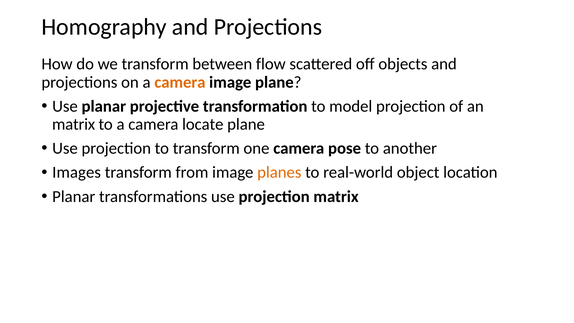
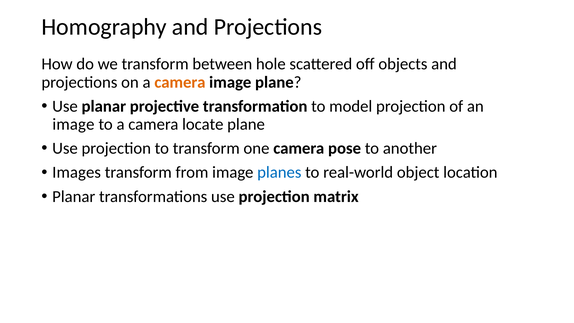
flow: flow -> hole (271, 64)
matrix: matrix -> image (73, 124)
planes colour: orange -> blue (279, 172)
